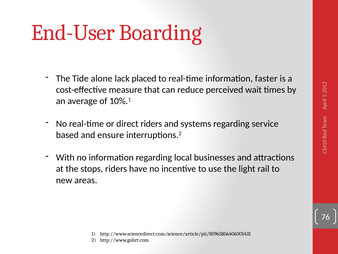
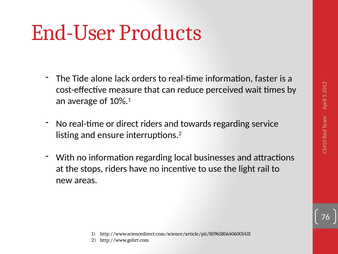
Boarding: Boarding -> Products (160, 33)
placed: placed -> orders (144, 78)
systems: systems -> towards (196, 123)
based: based -> listing (67, 135)
